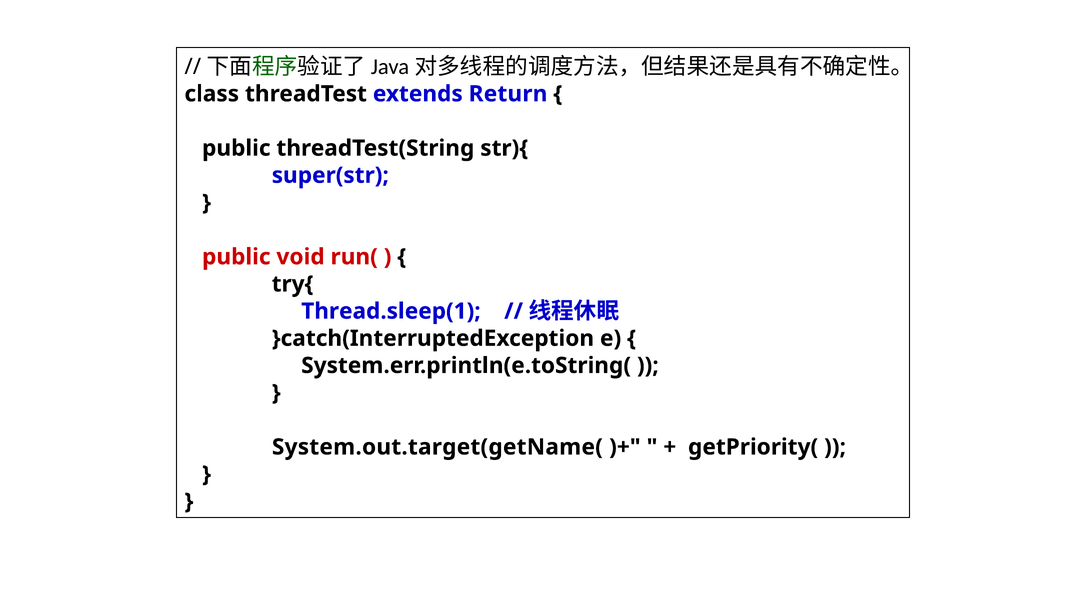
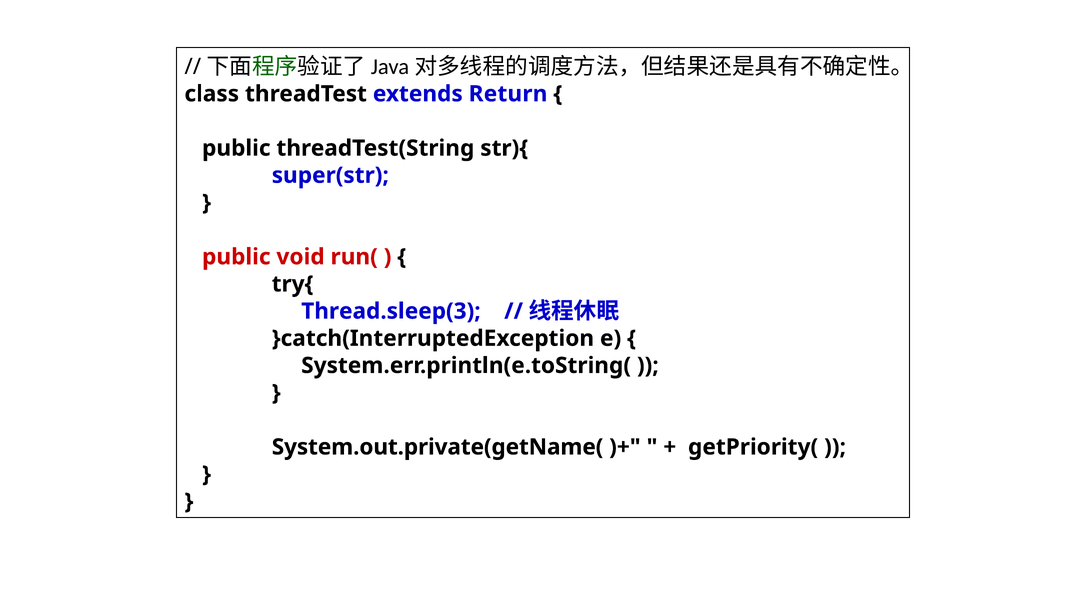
Thread.sleep(1: Thread.sleep(1 -> Thread.sleep(3 (391, 311)
System.out.target(getName(: System.out.target(getName( -> System.out.private(getName( (438, 447)
